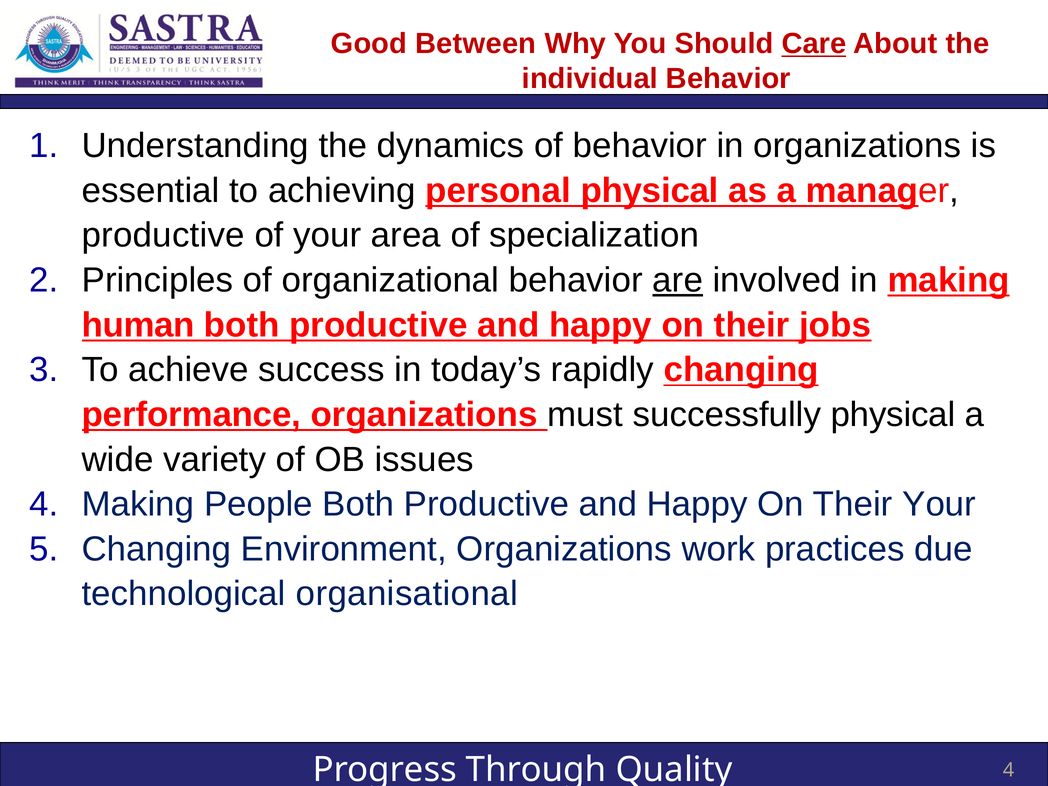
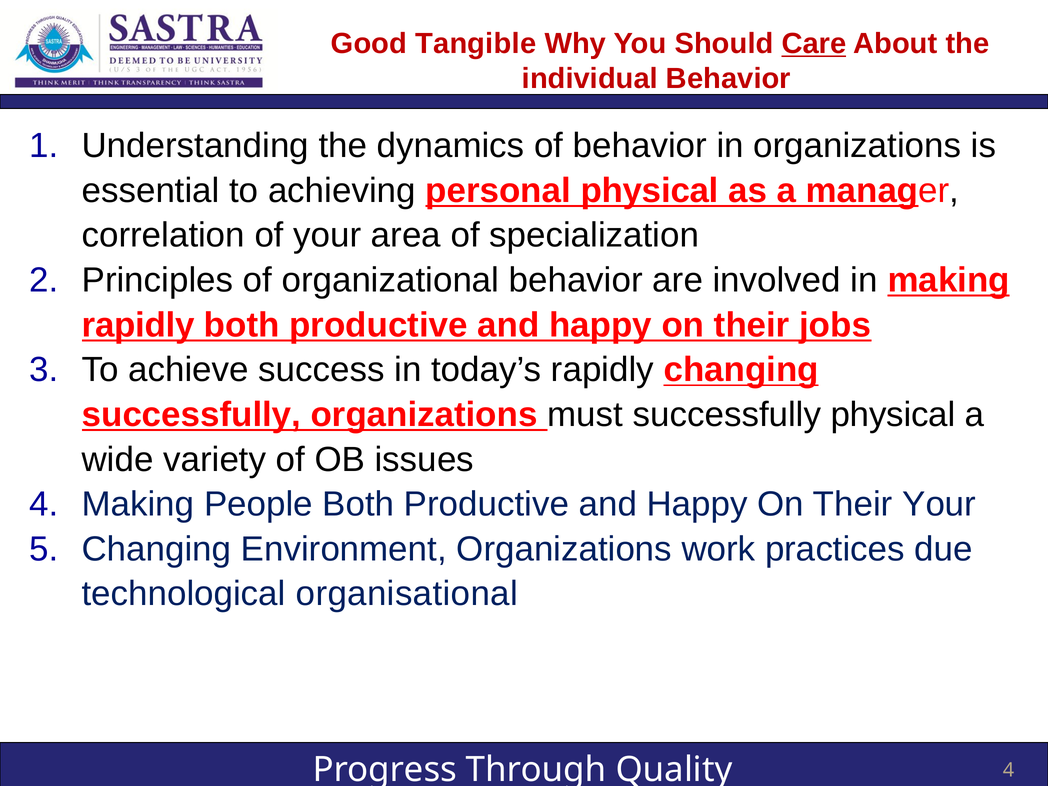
Between: Between -> Tangible (476, 44)
productive: productive -> correlation (163, 235)
are underline: present -> none (678, 280)
human: human -> rapidly (138, 325)
performance: performance -> successfully (191, 415)
